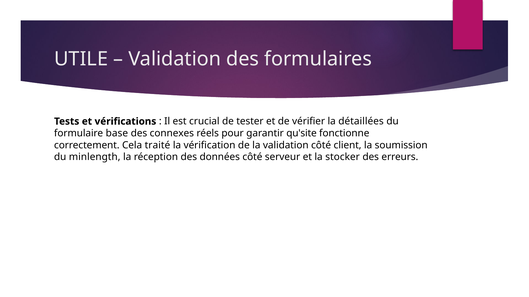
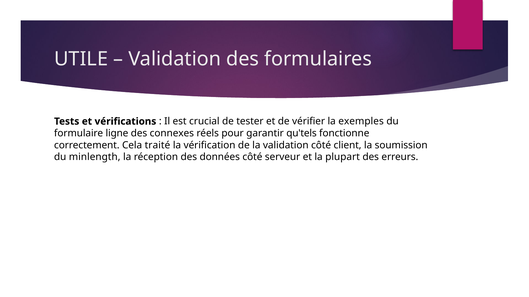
détaillées: détaillées -> exemples (361, 122)
base: base -> ligne (117, 133)
qu'site: qu'site -> qu'tels (302, 133)
stocker: stocker -> plupart (343, 157)
